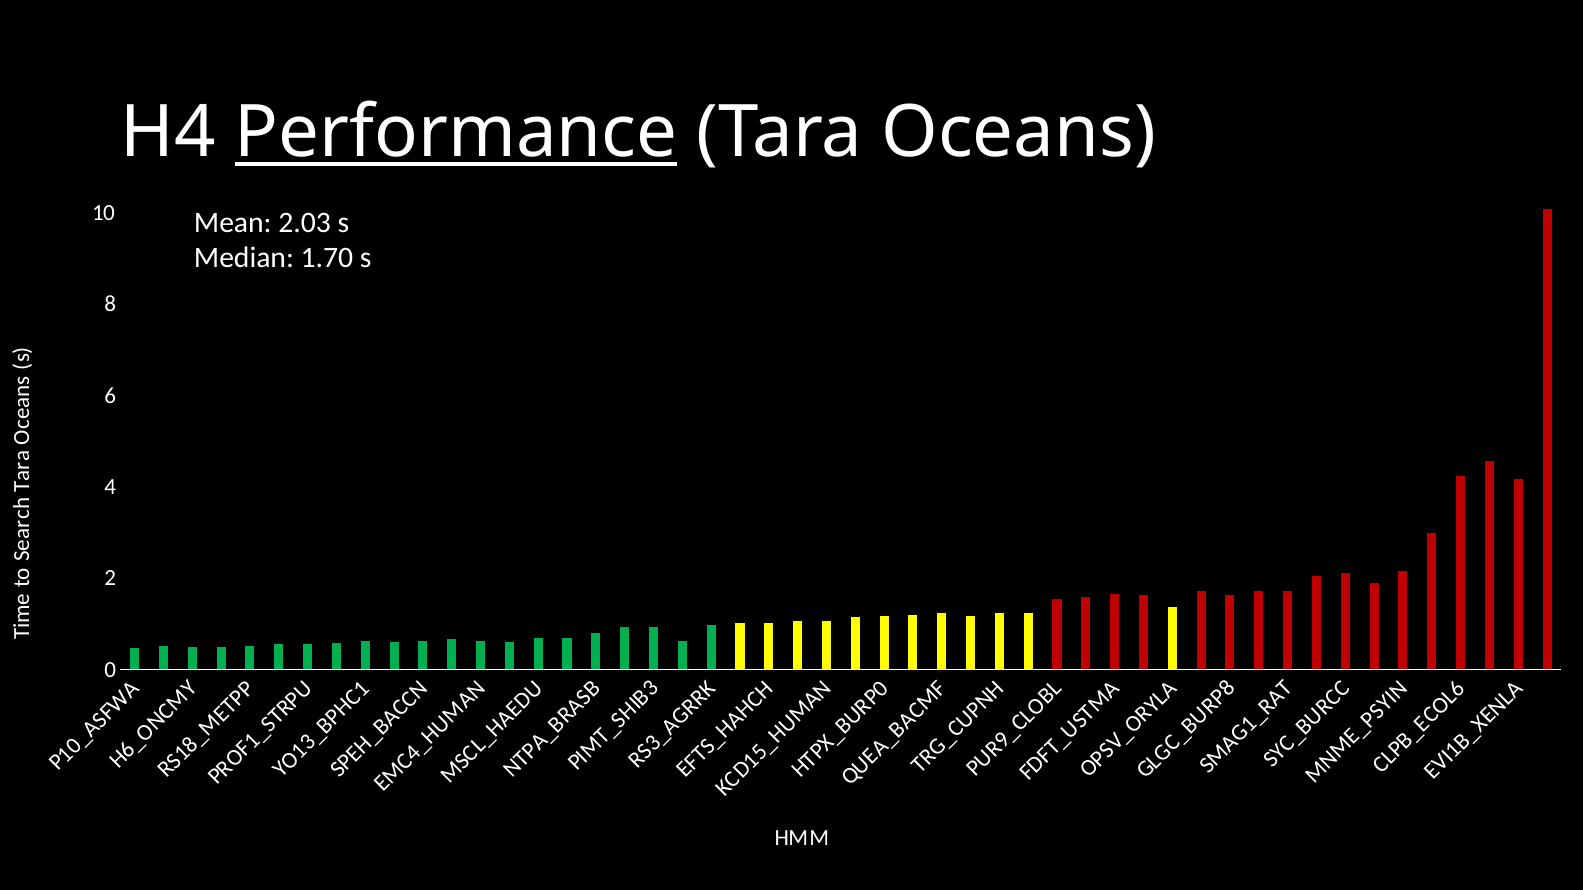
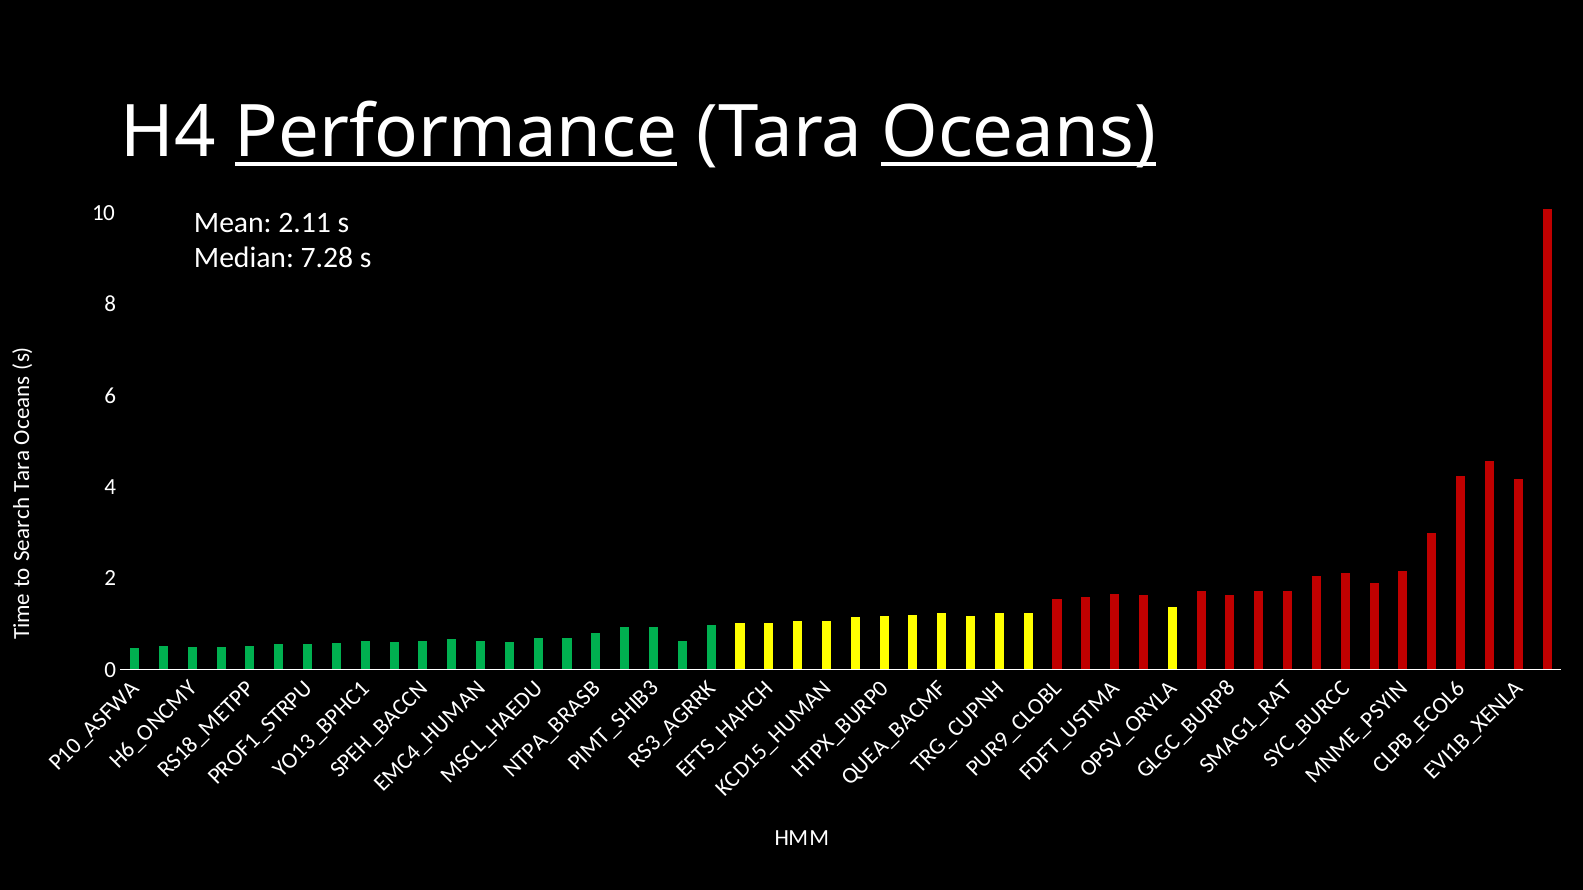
Oceans underline: none -> present (1019, 133)
2.03: 2.03 -> 2.11 (305, 223)
1.70: 1.70 -> 7.28 (327, 258)
